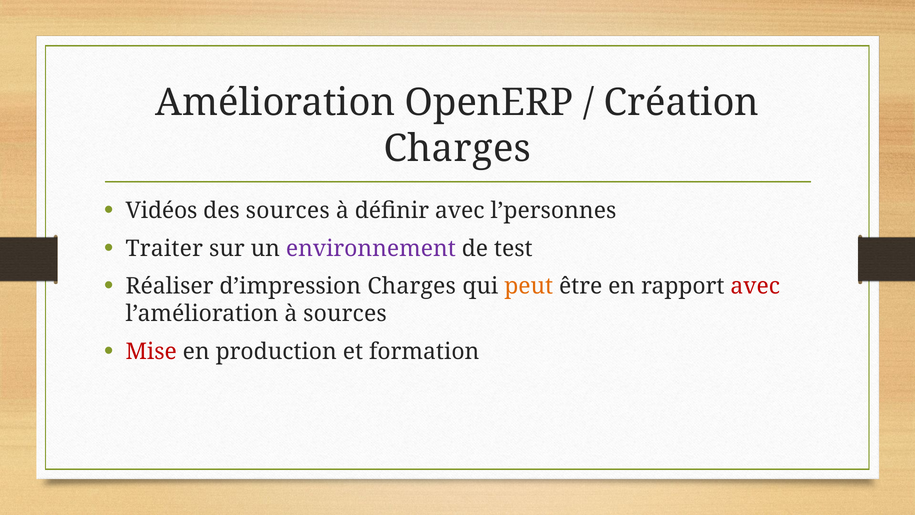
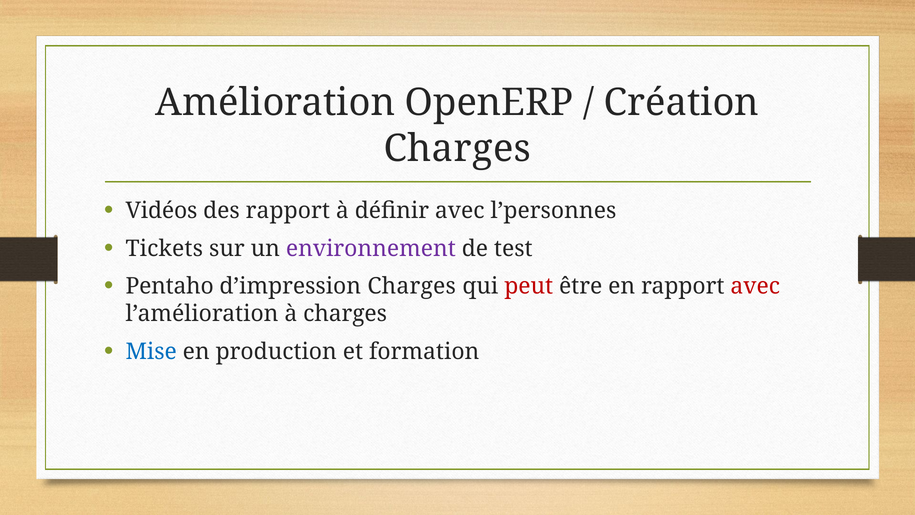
des sources: sources -> rapport (288, 211)
Traiter: Traiter -> Tickets (164, 248)
Réaliser: Réaliser -> Pentaho (170, 286)
peut colour: orange -> red (529, 286)
à sources: sources -> charges (345, 314)
Mise colour: red -> blue (151, 351)
